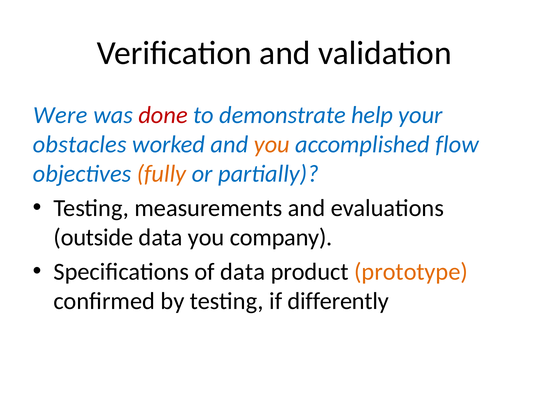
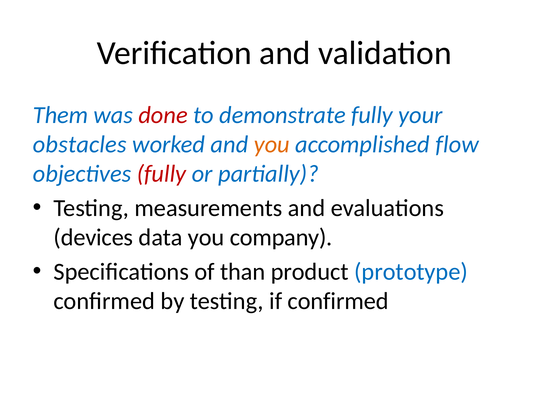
Were: Were -> Them (60, 115)
demonstrate help: help -> fully (372, 115)
fully colour: orange -> red (161, 174)
outside: outside -> devices (93, 237)
of data: data -> than (243, 272)
prototype colour: orange -> blue (411, 272)
if differently: differently -> confirmed (338, 301)
